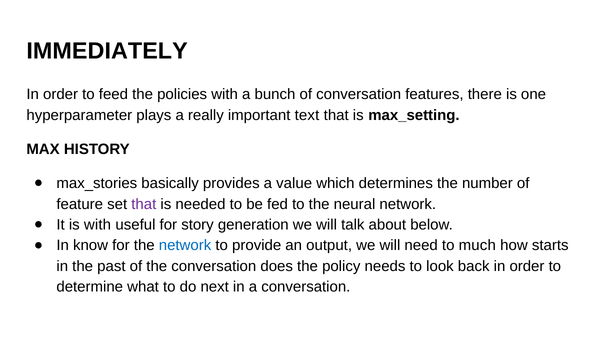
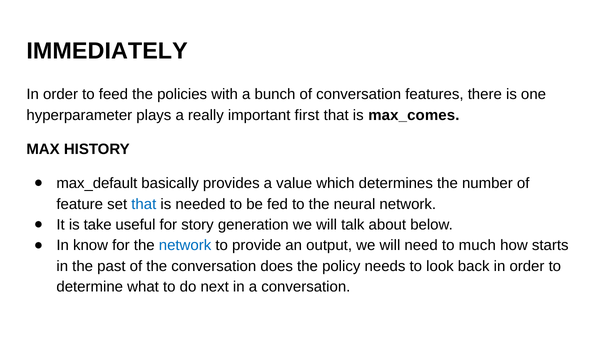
text: text -> first (307, 115)
max_setting: max_setting -> max_comes (414, 115)
max_stories: max_stories -> max_default (97, 183)
that colour: purple -> blue (144, 204)
is with: with -> take (98, 224)
